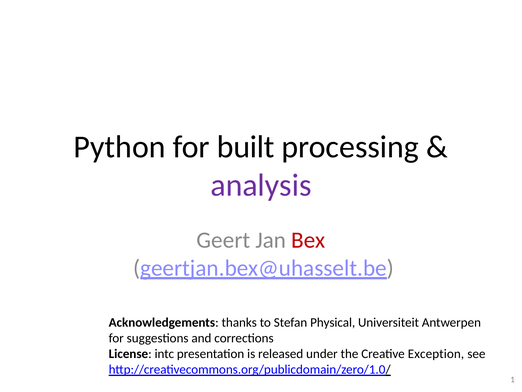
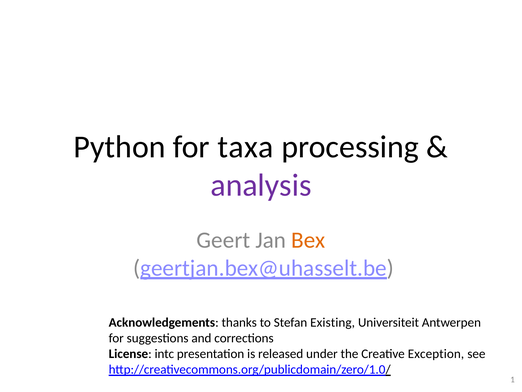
built: built -> taxa (245, 147)
Bex colour: red -> orange (308, 240)
Physical: Physical -> Existing (333, 322)
